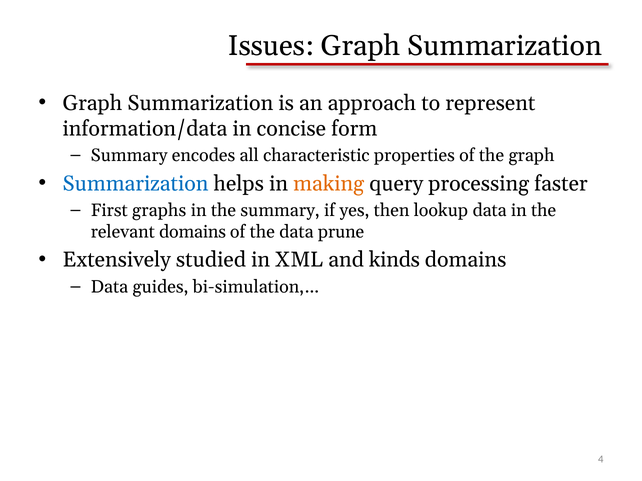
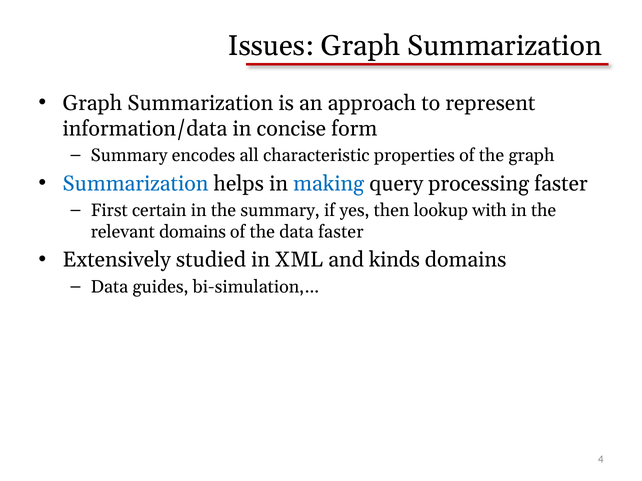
making colour: orange -> blue (329, 184)
graphs: graphs -> certain (159, 211)
lookup data: data -> with (490, 211)
data prune: prune -> faster (341, 232)
